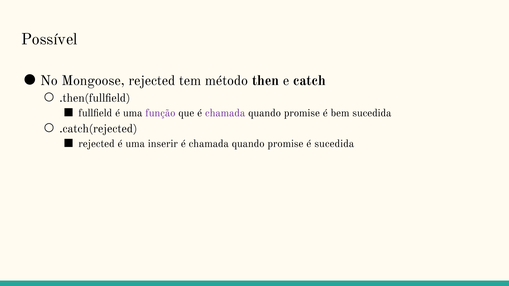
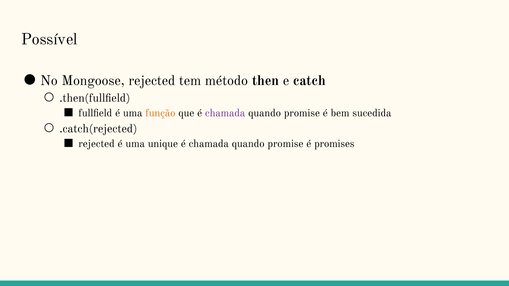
função colour: purple -> orange (160, 113)
inserir: inserir -> unique (163, 144)
é sucedida: sucedida -> promises (334, 144)
